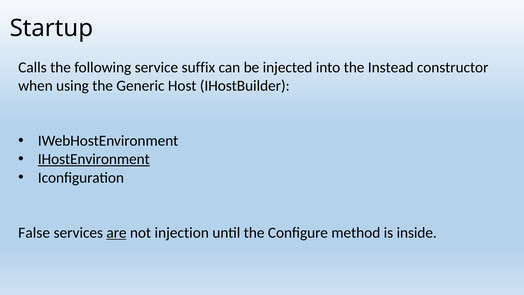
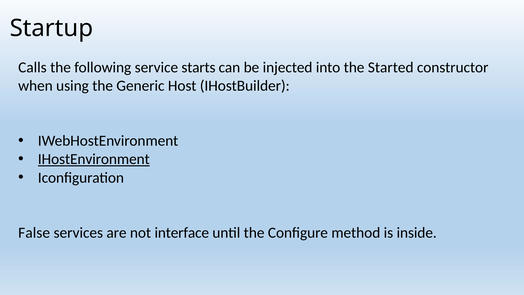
suffix: suffix -> starts (198, 67)
Instead: Instead -> Started (391, 67)
are underline: present -> none (117, 233)
injection: injection -> interface (182, 233)
